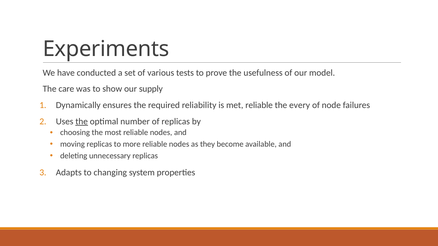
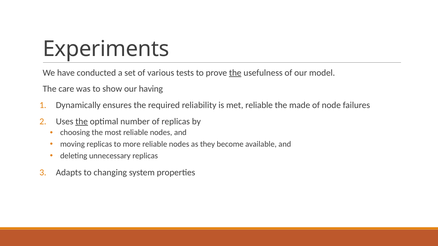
the underline: none -> present (235, 73)
supply: supply -> having (151, 89)
every: every -> made (300, 105)
